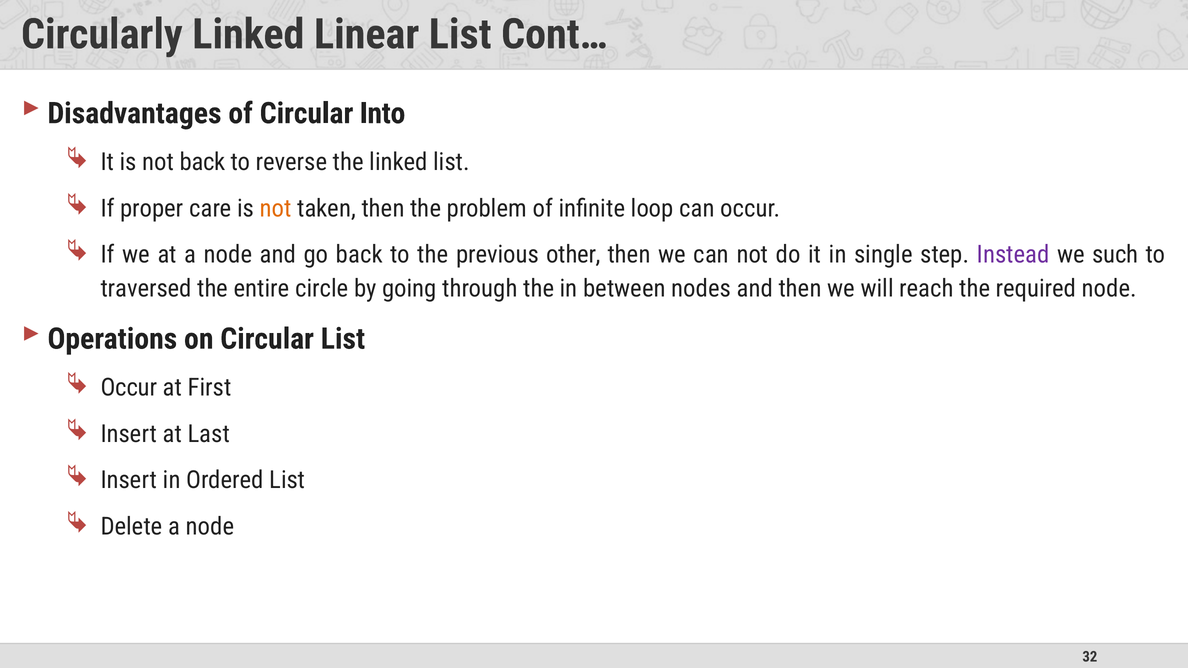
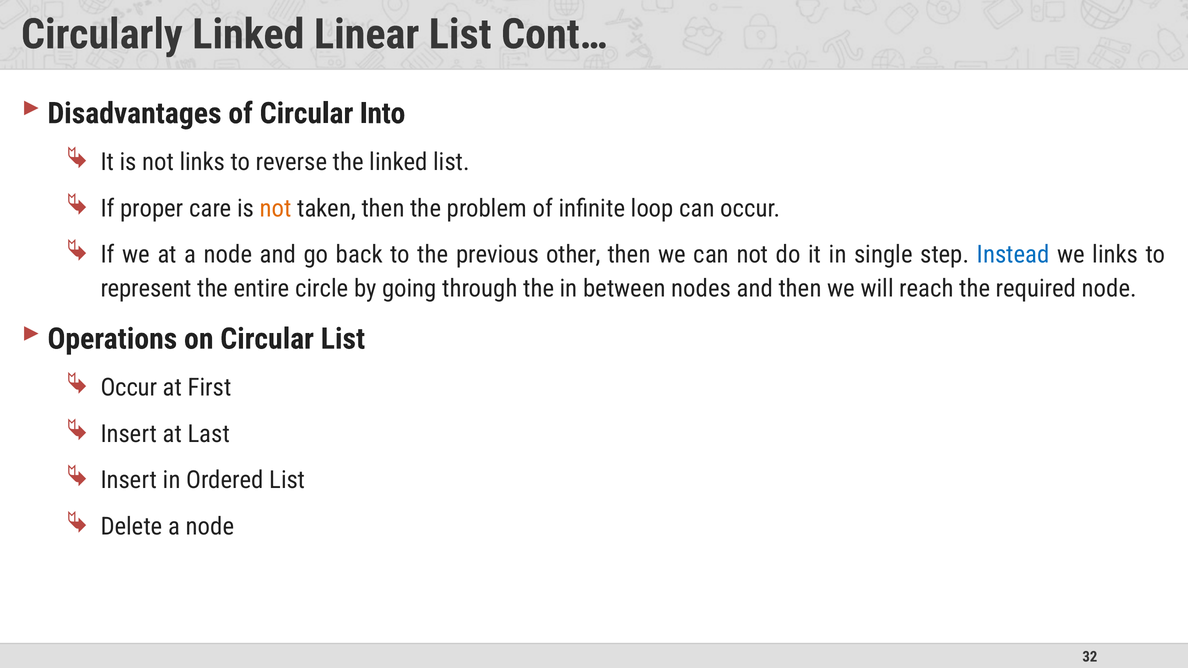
not back: back -> links (202, 162)
Instead colour: purple -> blue (1013, 255)
we such: such -> links (1115, 255)
traversed: traversed -> represent (146, 289)
